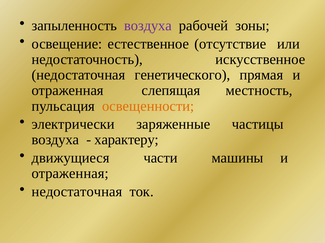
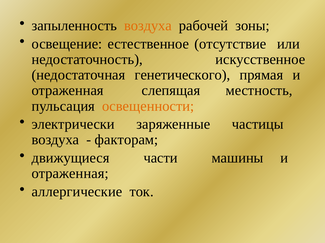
воздуха colour: purple -> orange (148, 26)
характеру: характеру -> факторам (126, 140)
недостаточная: недостаточная -> аллергические (77, 192)
